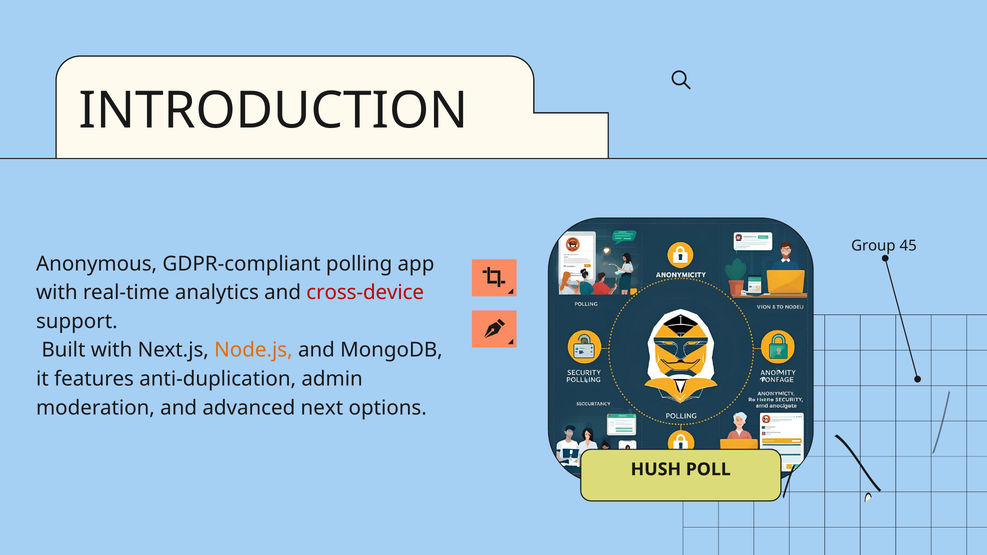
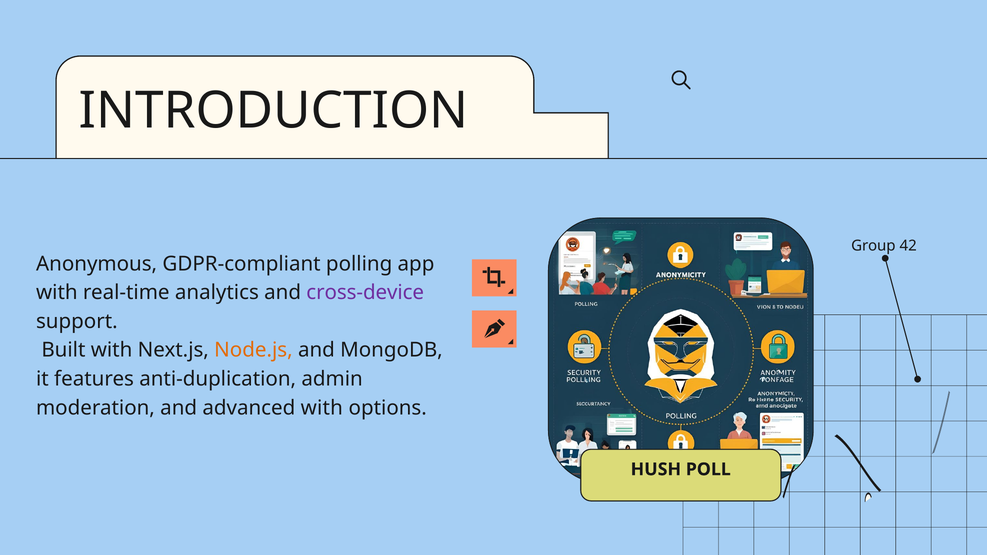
45: 45 -> 42 (908, 246)
cross-device colour: red -> purple (365, 293)
advanced next: next -> with (322, 408)
